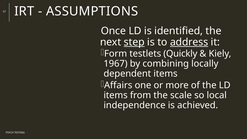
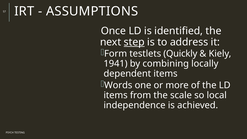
address underline: present -> none (189, 42)
1967: 1967 -> 1941 (116, 64)
Affairs: Affairs -> Words (118, 85)
